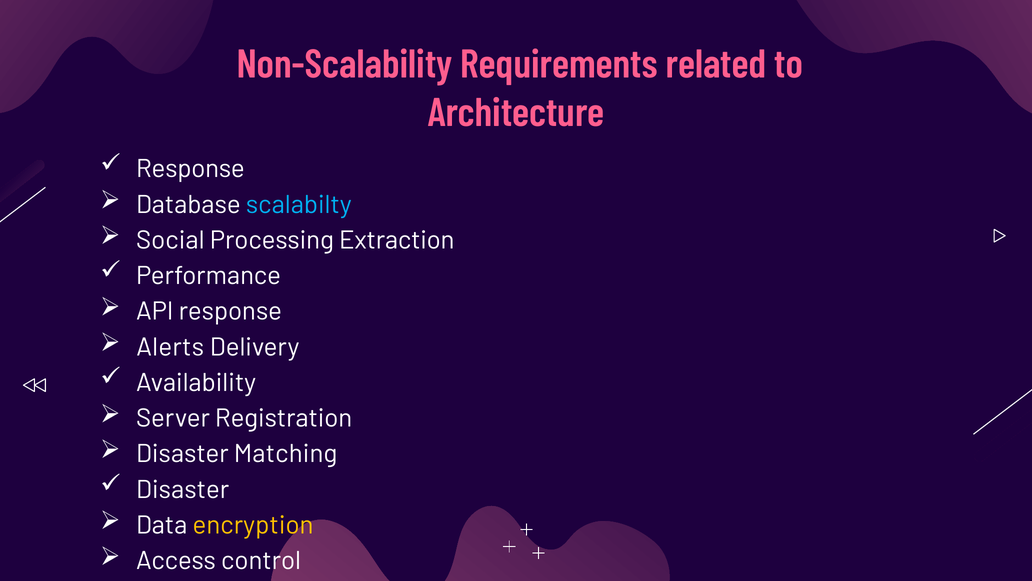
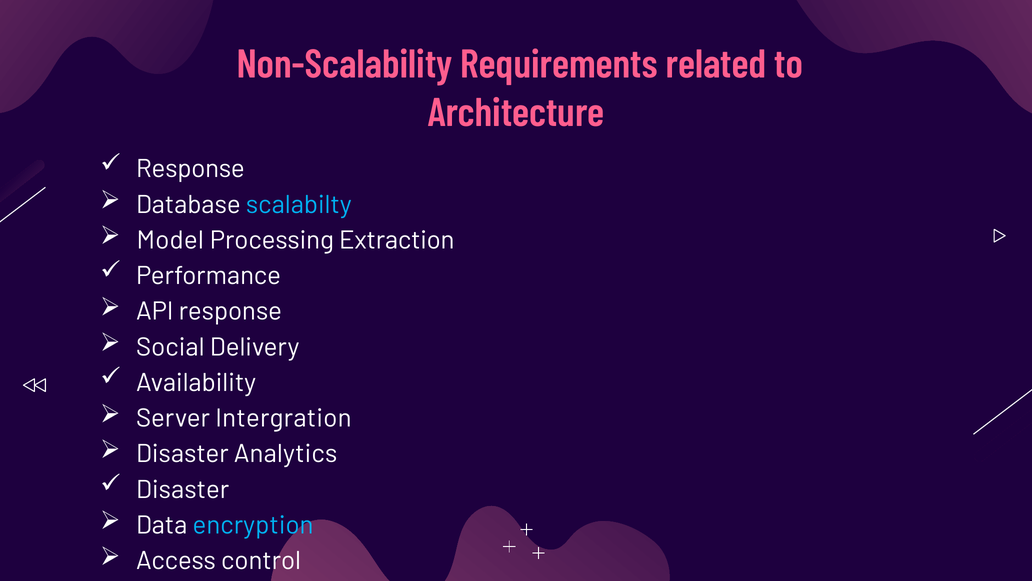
Social: Social -> Model (170, 240)
Alerts: Alerts -> Social (170, 347)
Registration: Registration -> Intergration (283, 418)
Matching: Matching -> Analytics (286, 454)
encryption colour: yellow -> light blue (253, 525)
